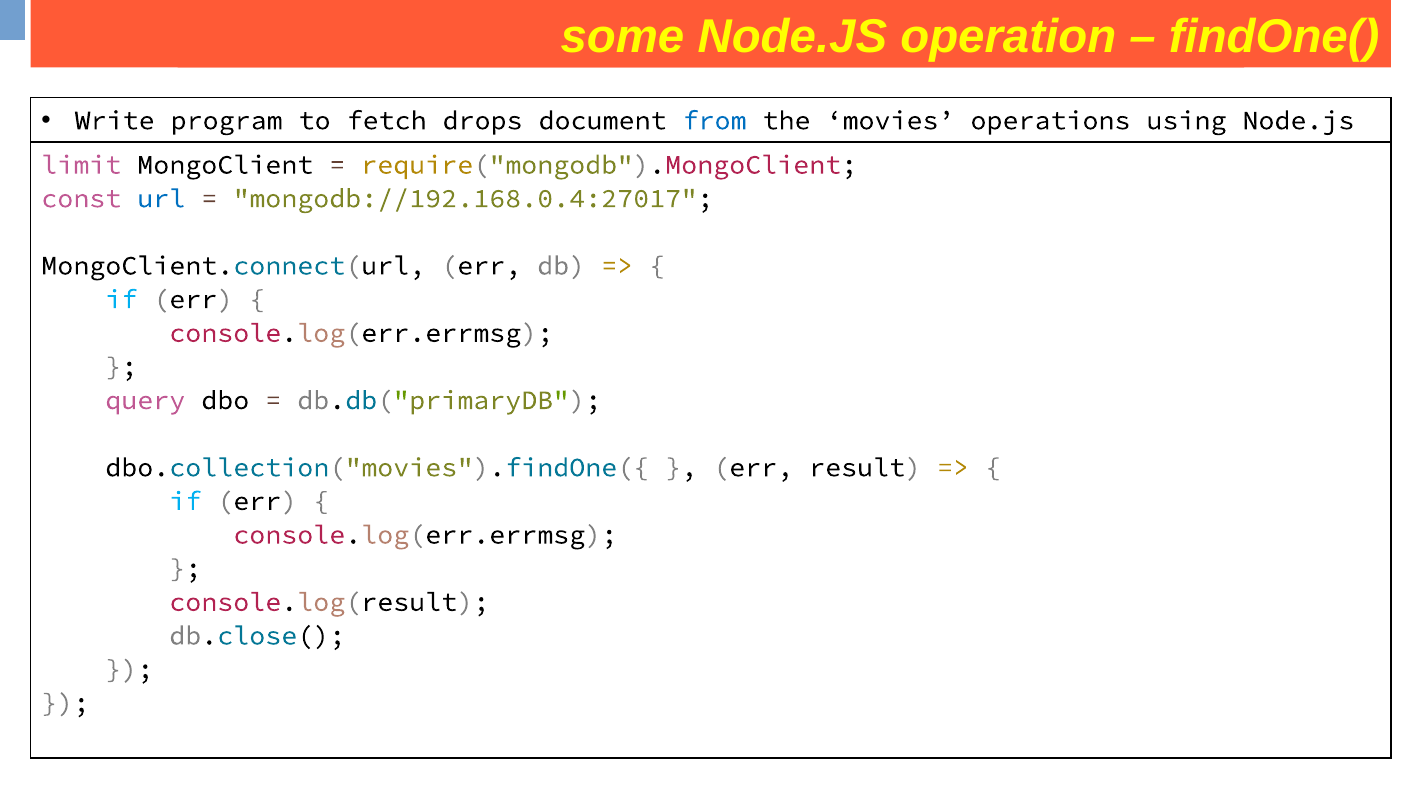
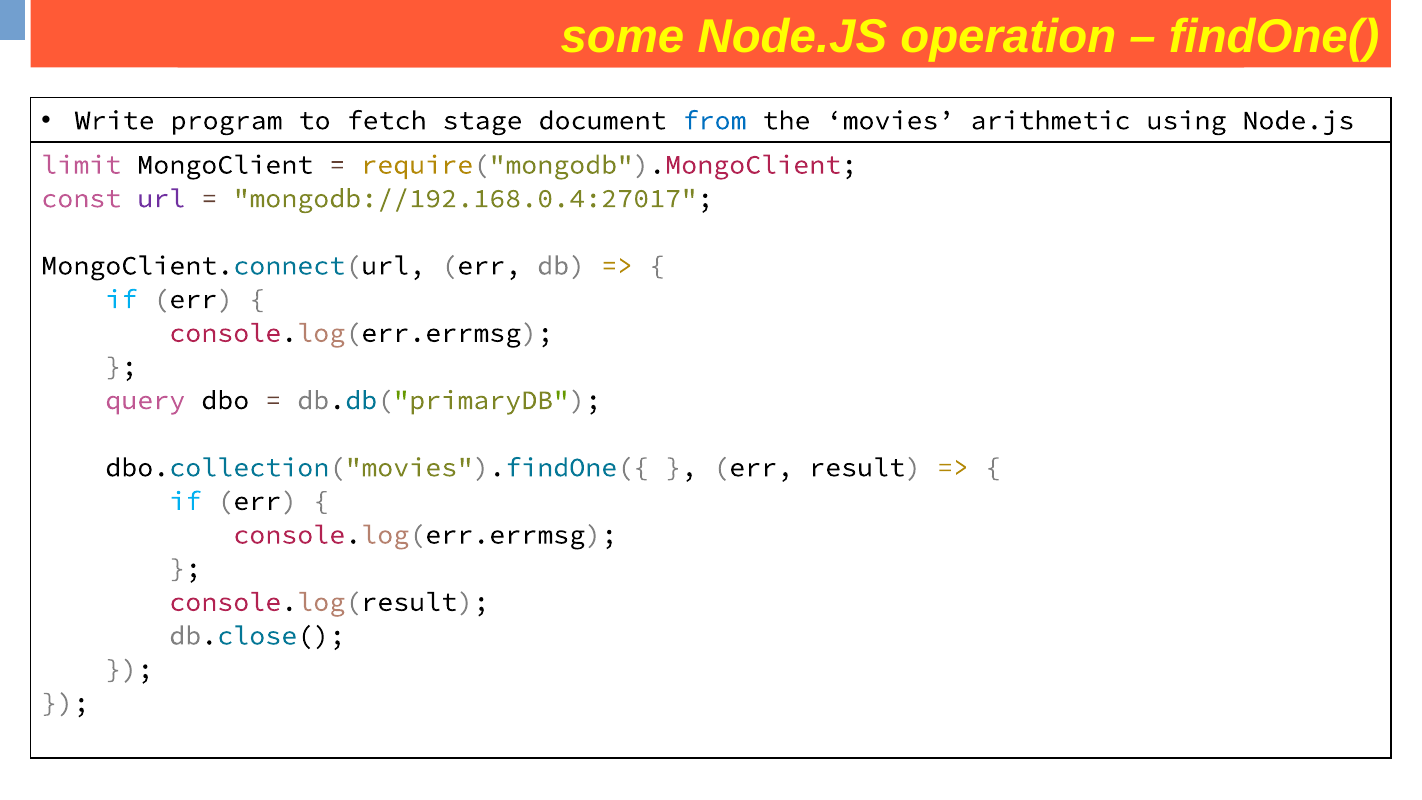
drops: drops -> stage (483, 120)
operations: operations -> arithmetic (1050, 120)
url colour: blue -> purple (161, 198)
